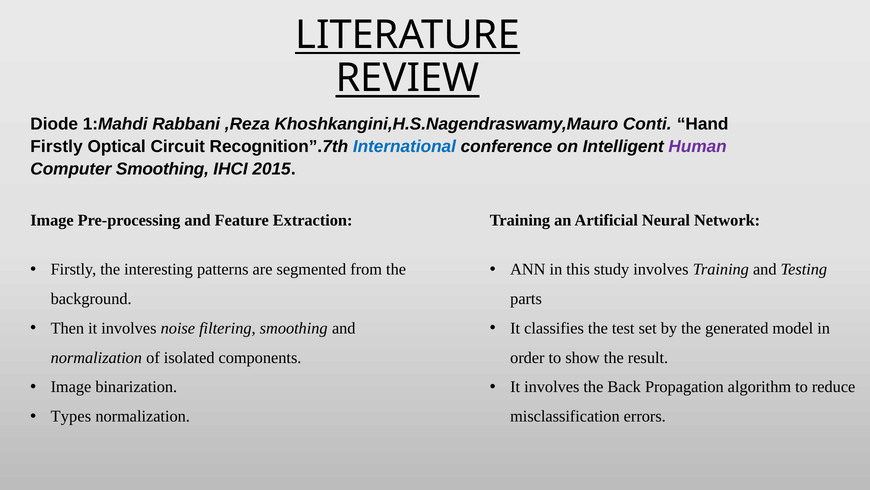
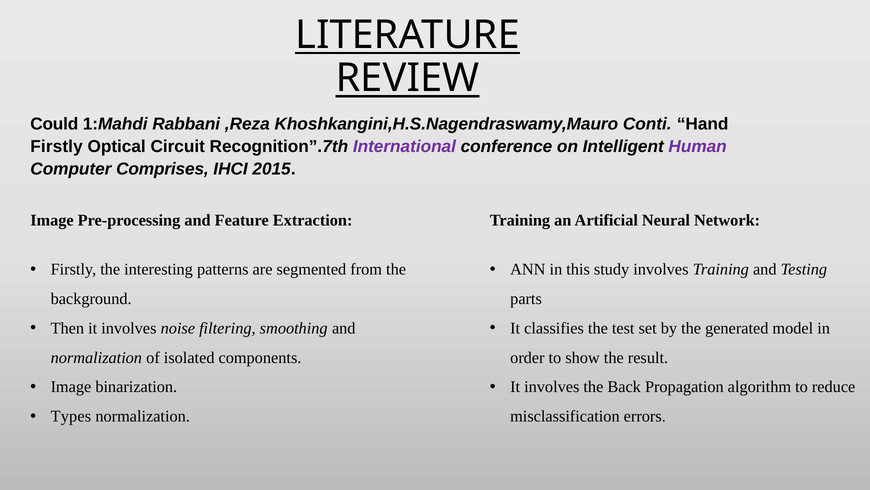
Diode: Diode -> Could (54, 124)
International colour: blue -> purple (404, 146)
Computer Smoothing: Smoothing -> Comprises (162, 169)
